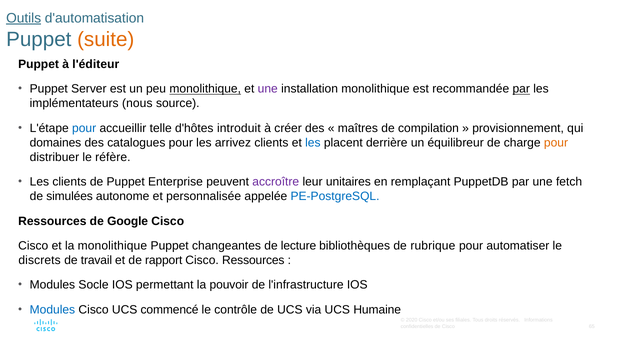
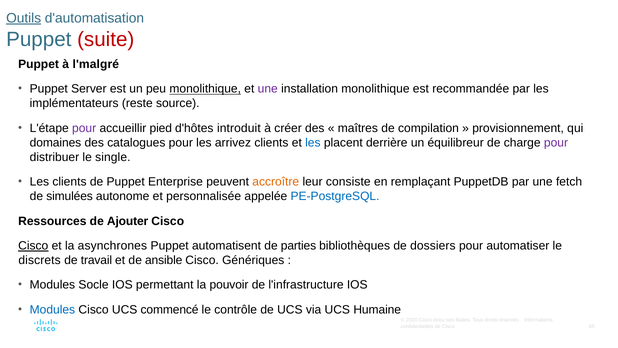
suite colour: orange -> red (106, 39)
l'éditeur: l'éditeur -> l'malgré (96, 64)
par underline: present -> none (521, 89)
nous: nous -> reste (137, 103)
pour colour: blue -> purple (84, 128)
telle: telle -> pied (161, 128)
pour colour: orange -> purple (556, 142)
réfère: réfère -> single (113, 157)
accroître colour: purple -> orange (276, 182)
unitaires: unitaires -> consiste (348, 182)
Google: Google -> Ajouter (128, 221)
Cisco underline: none -> present (33, 246)
la monolithique: monolithique -> asynchrones (112, 246)
changeantes: changeantes -> automatisent (227, 246)
lecture: lecture -> parties (299, 246)
rubrique: rubrique -> dossiers (433, 246)
rapport: rapport -> ansible (164, 260)
Cisco Ressources: Ressources -> Génériques (253, 260)
